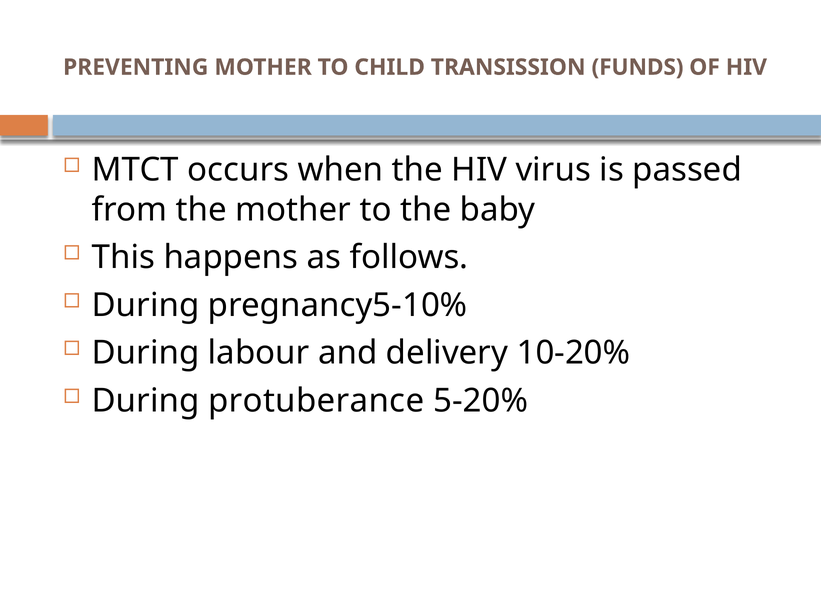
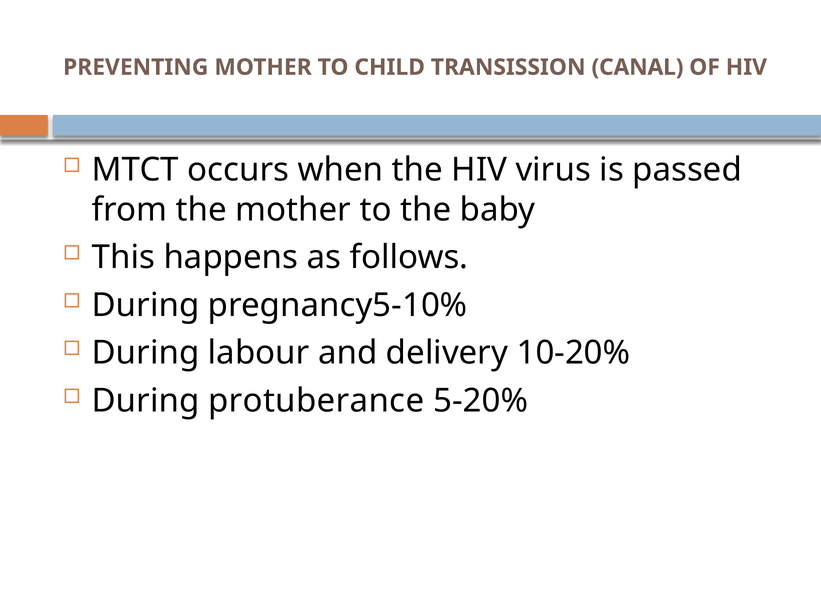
FUNDS: FUNDS -> CANAL (638, 67)
